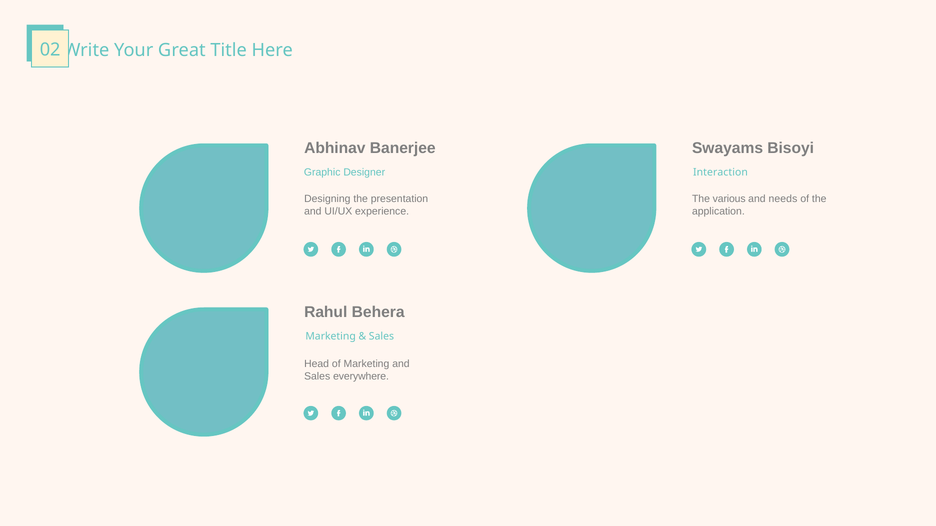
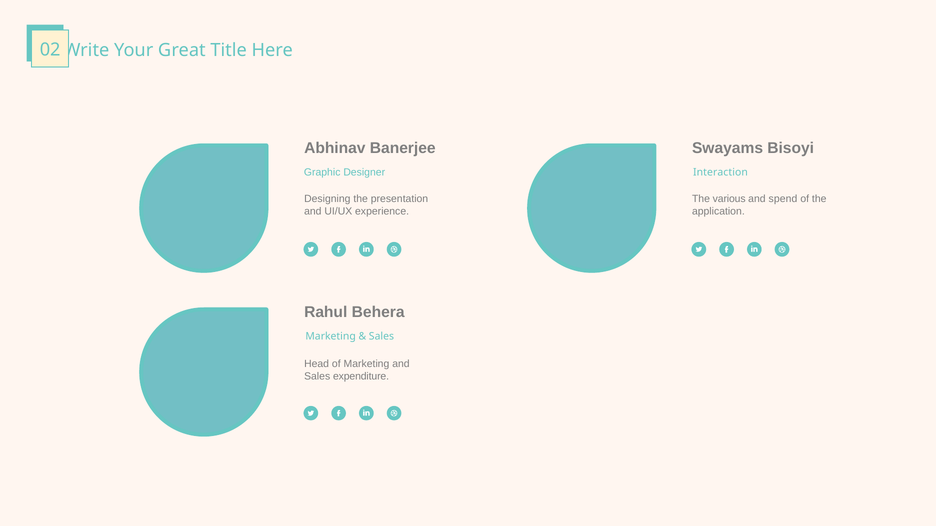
needs: needs -> spend (783, 199)
everywhere: everywhere -> expenditure (361, 376)
